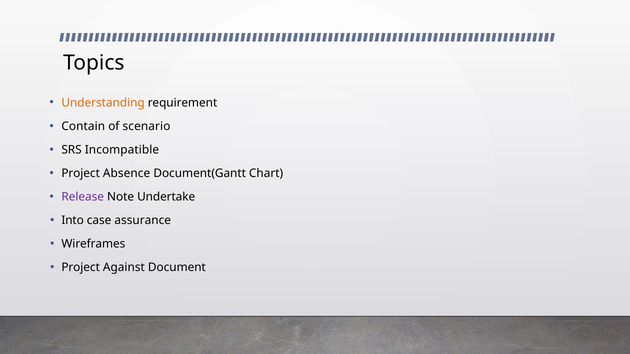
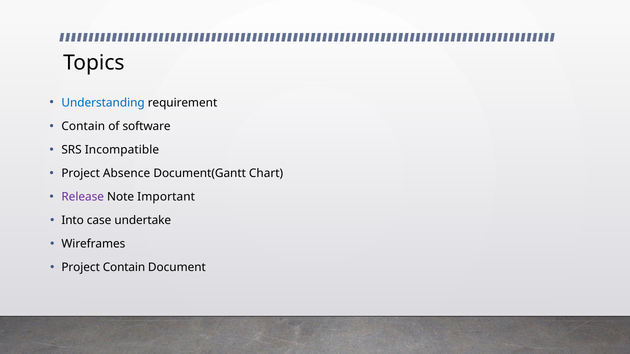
Understanding colour: orange -> blue (103, 103)
scenario: scenario -> software (147, 126)
Undertake: Undertake -> Important (166, 197)
assurance: assurance -> undertake (143, 221)
Project Against: Against -> Contain (124, 268)
